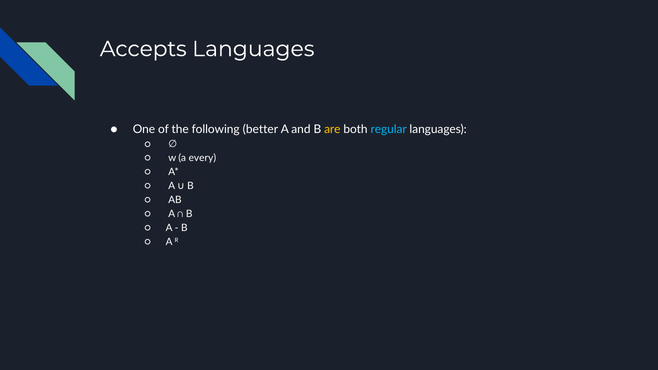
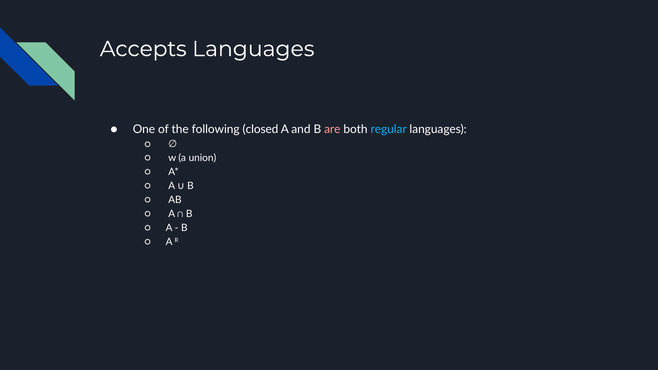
better: better -> closed (260, 129)
are colour: yellow -> pink (332, 129)
every: every -> union (202, 158)
